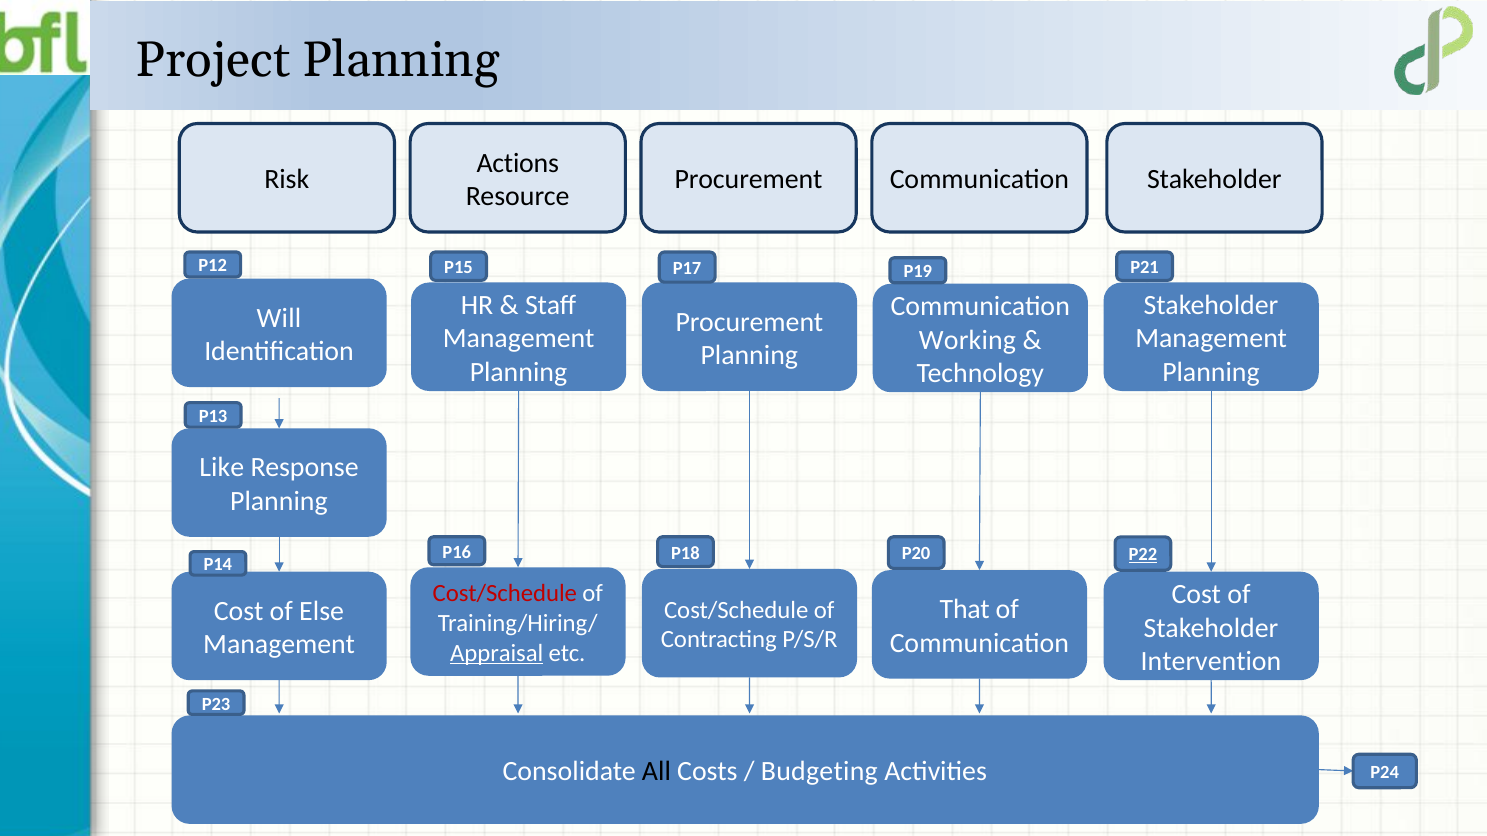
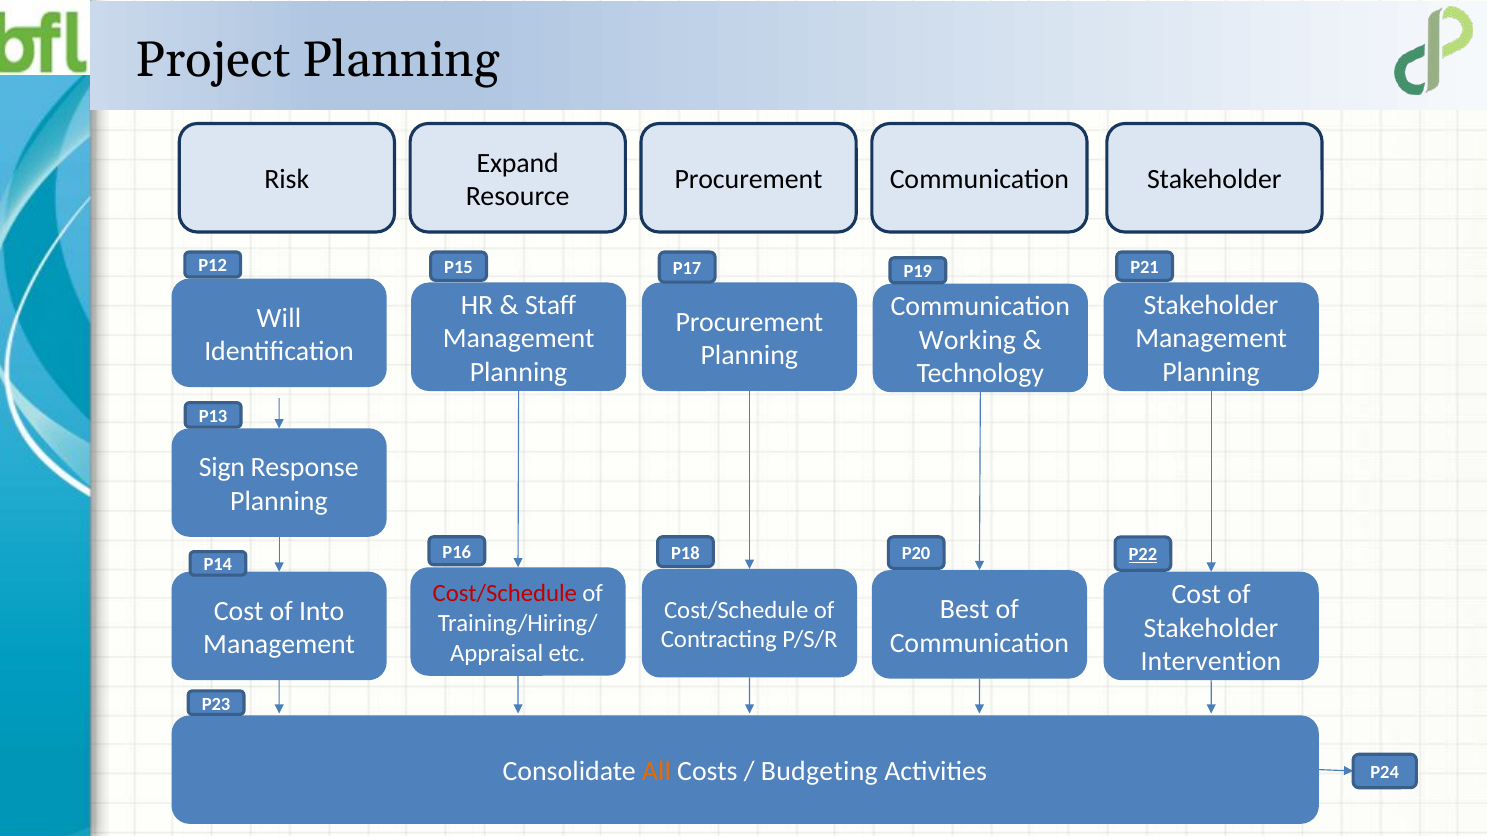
Actions: Actions -> Expand (518, 163)
Like: Like -> Sign (222, 468)
That: That -> Best (965, 610)
Else: Else -> Into (322, 611)
Appraisal underline: present -> none (497, 653)
All colour: black -> orange (656, 772)
